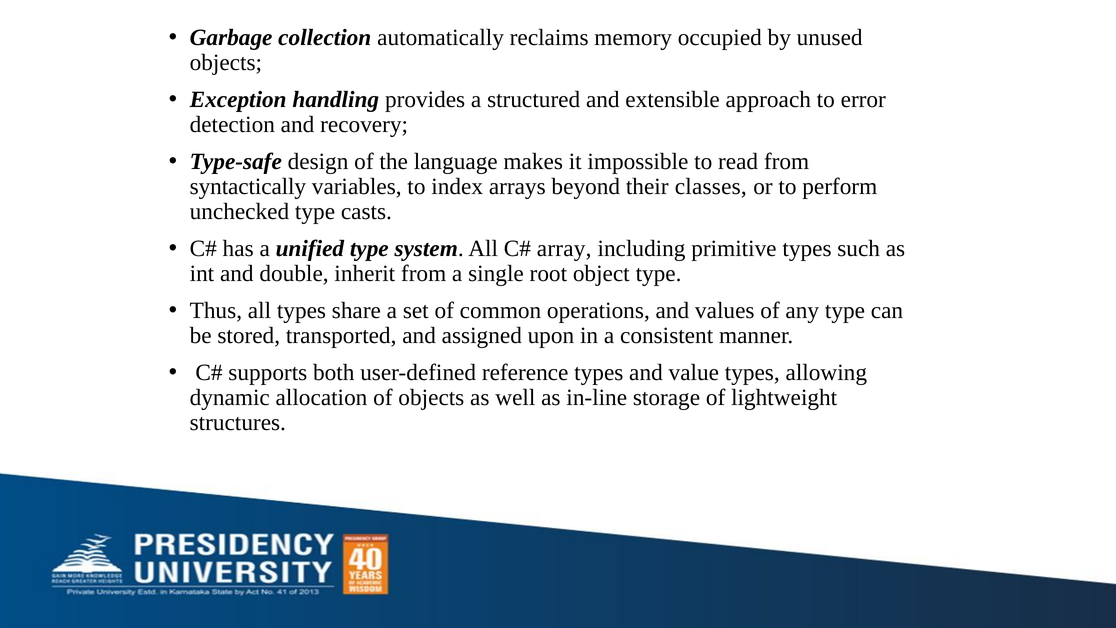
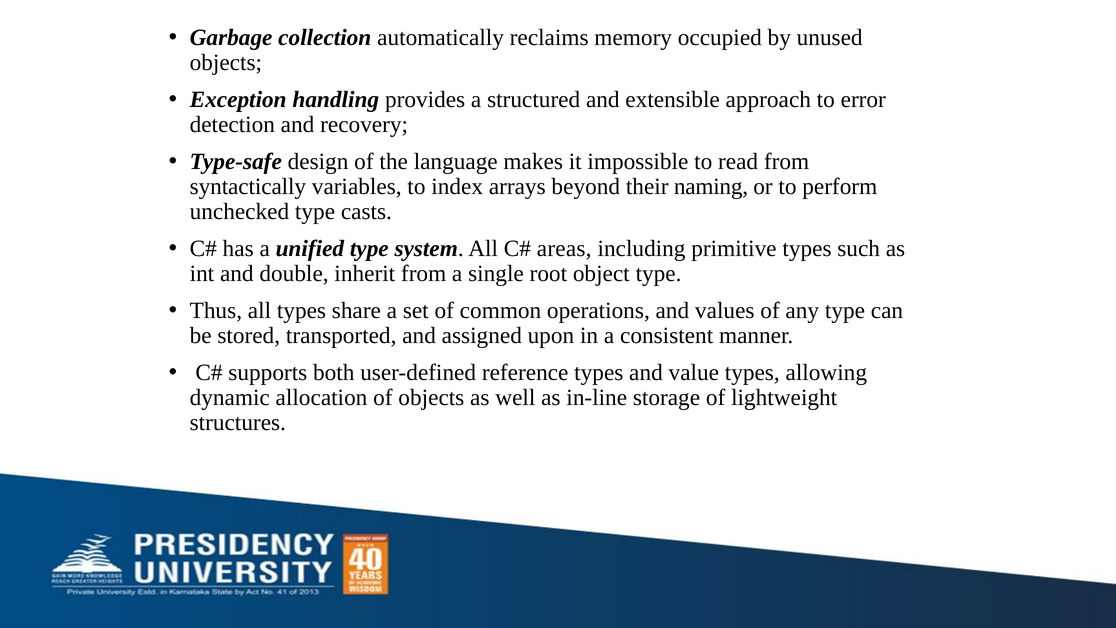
classes: classes -> naming (711, 187)
array: array -> areas (564, 248)
